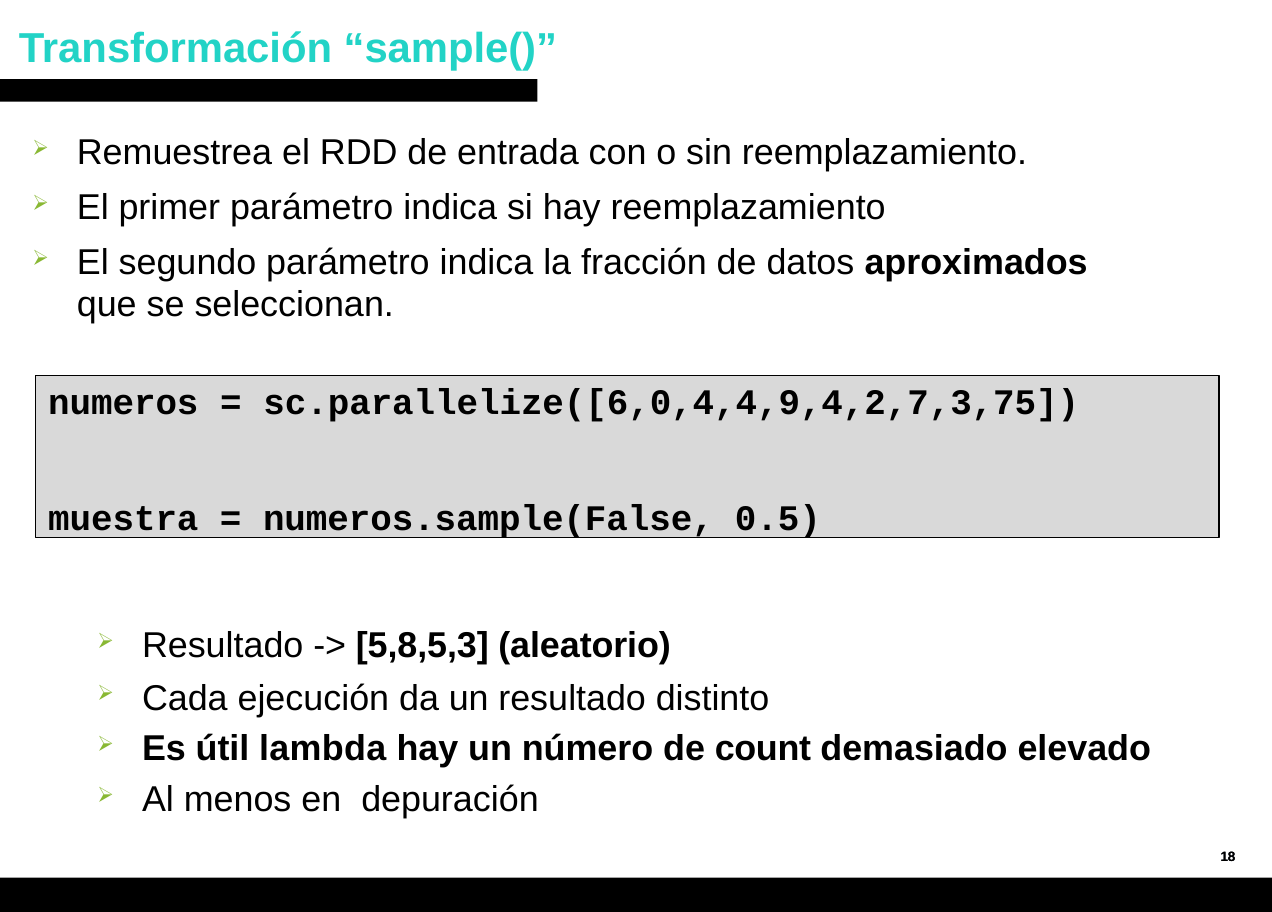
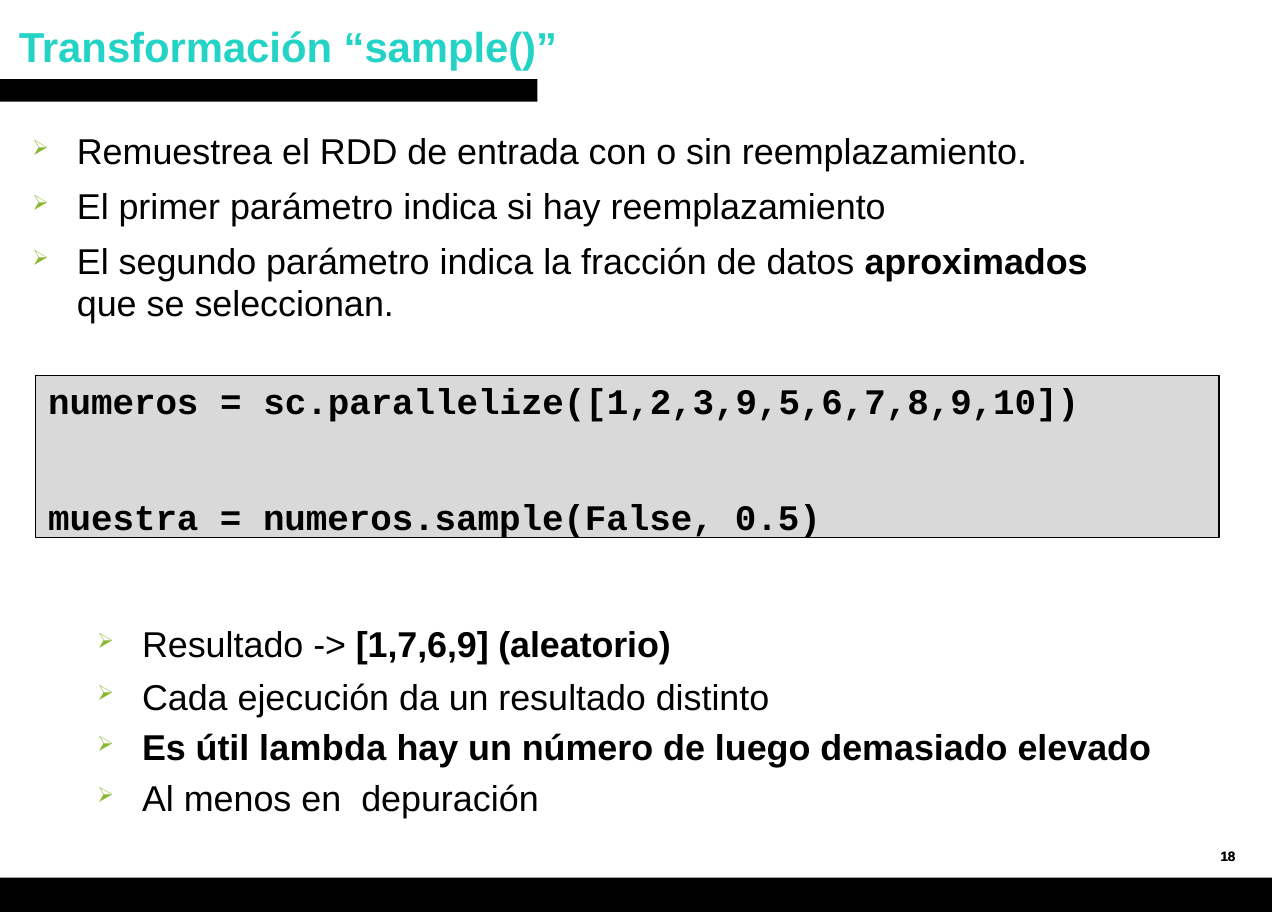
sc.parallelize([6,0,4,4,9,4,2,7,3,75: sc.parallelize([6,0,4,4,9,4,2,7,3,75 -> sc.parallelize([1,2,3,9,5,6,7,8,9,10 (671, 402)
5,8,5,3: 5,8,5,3 -> 1,7,6,9 (422, 645)
count: count -> luego (763, 749)
